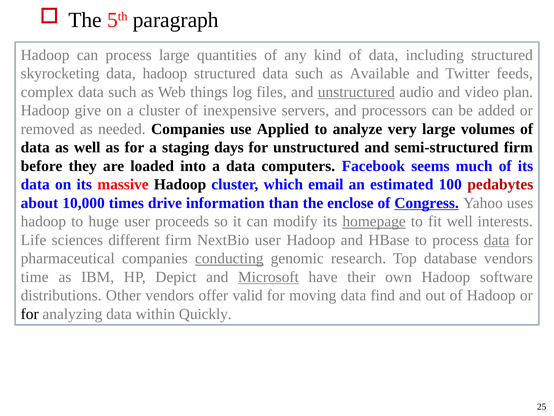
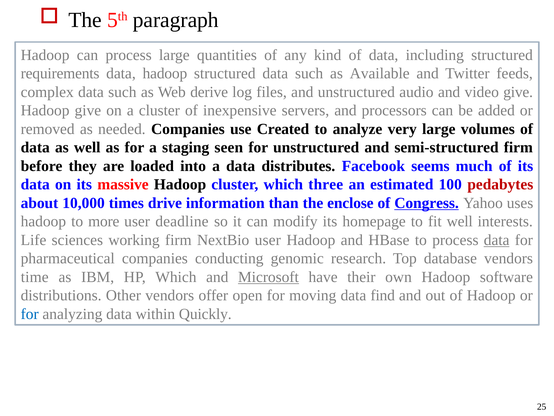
skyrocketing: skyrocketing -> requirements (60, 73)
things: things -> derive (209, 92)
unstructured underline: present -> none (356, 92)
video plan: plan -> give (518, 92)
Applied: Applied -> Created (283, 129)
days: days -> seen (229, 147)
computers: computers -> distributes (298, 166)
email: email -> three (326, 184)
huge: huge -> more (104, 221)
proceeds: proceeds -> deadline (182, 221)
homepage underline: present -> none (374, 221)
different: different -> working (134, 240)
conducting underline: present -> none (229, 258)
HP Depict: Depict -> Which (176, 277)
valid: valid -> open (248, 295)
for colour: black -> blue (30, 314)
